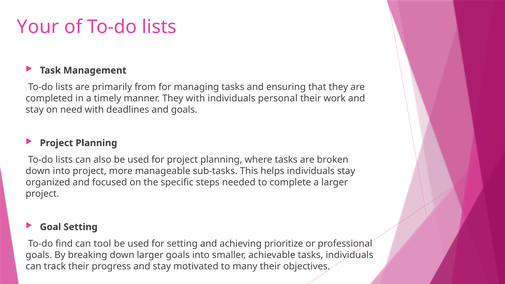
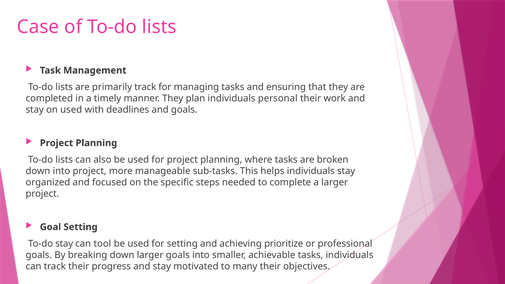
Your: Your -> Case (38, 27)
primarily from: from -> track (145, 87)
They with: with -> plan (195, 98)
on need: need -> used (71, 110)
To-do find: find -> stay (64, 244)
